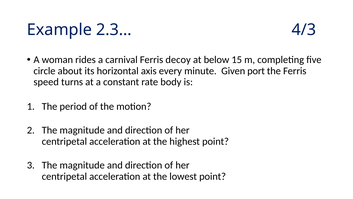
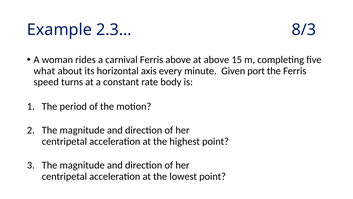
4/3: 4/3 -> 8/3 (304, 30)
Ferris decoy: decoy -> above (178, 60)
at below: below -> above (216, 60)
circle: circle -> what (44, 71)
